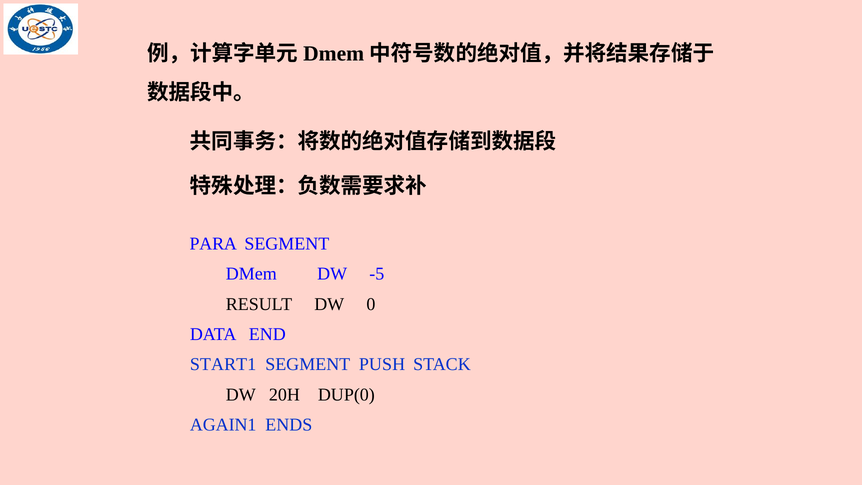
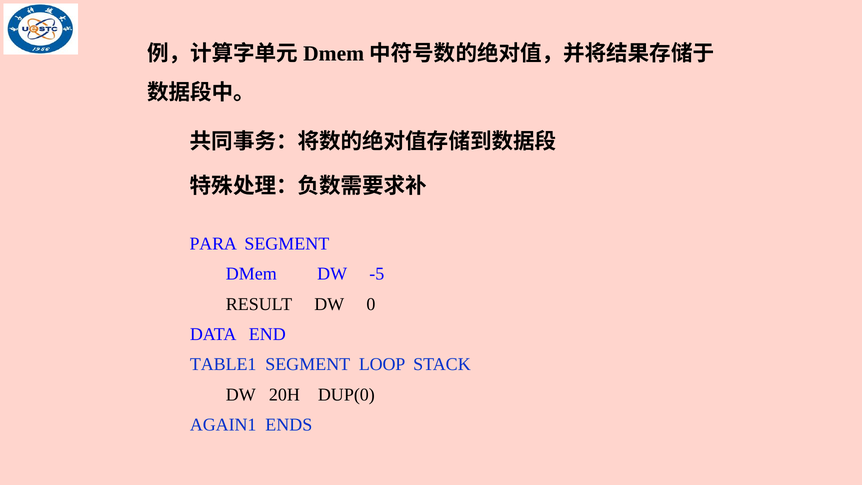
START1: START1 -> TABLE1 (223, 364)
PUSH: PUSH -> LOOP (382, 364)
